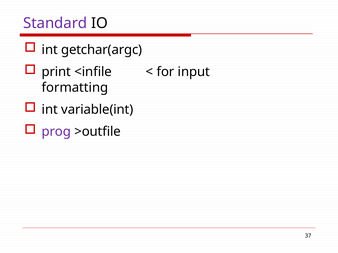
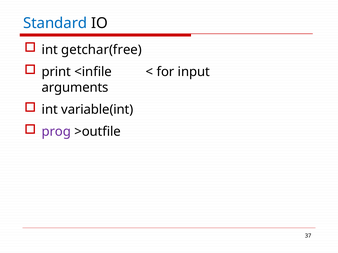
Standard colour: purple -> blue (55, 23)
getchar(argc: getchar(argc -> getchar(free (102, 50)
formatting: formatting -> arguments (75, 88)
